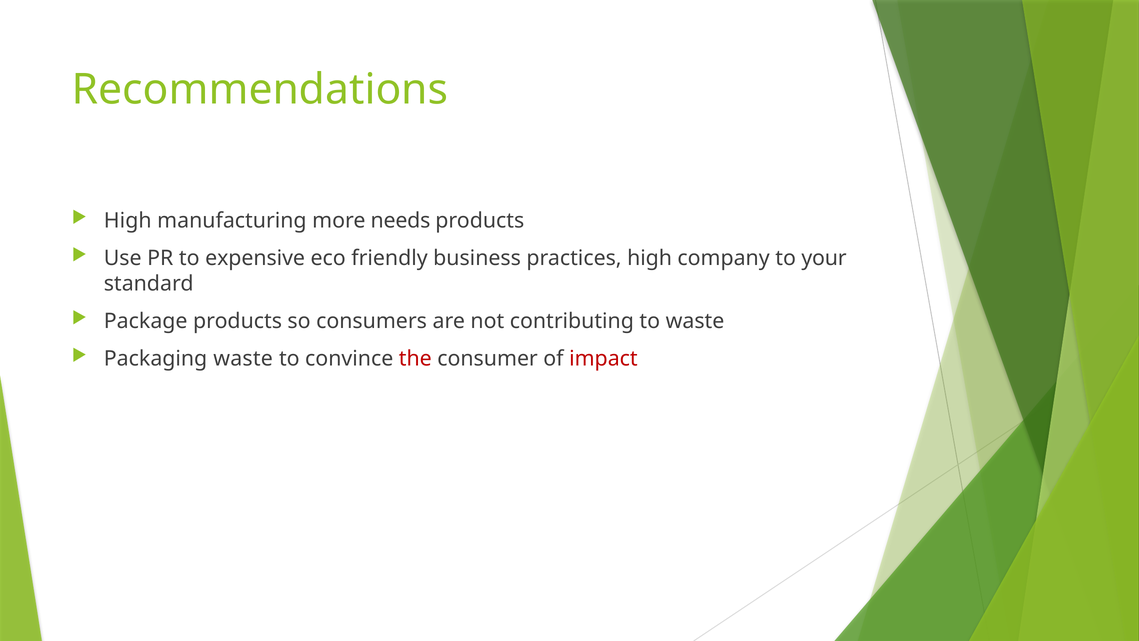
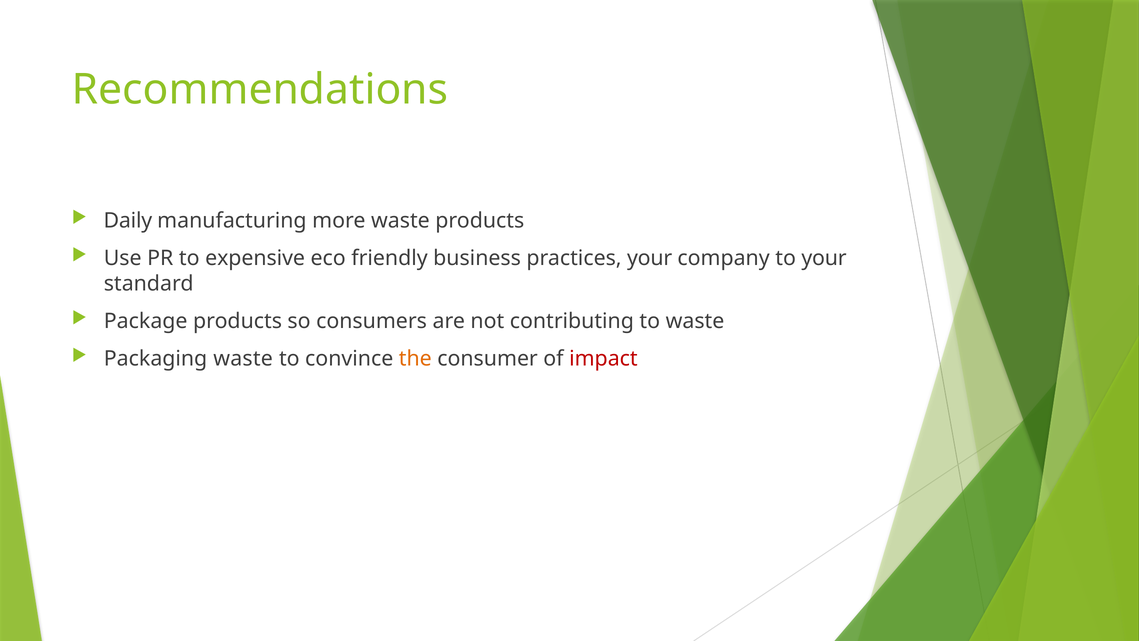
High: High -> Daily (128, 220)
more needs: needs -> waste (400, 220)
practices high: high -> your (650, 258)
the colour: red -> orange (415, 359)
